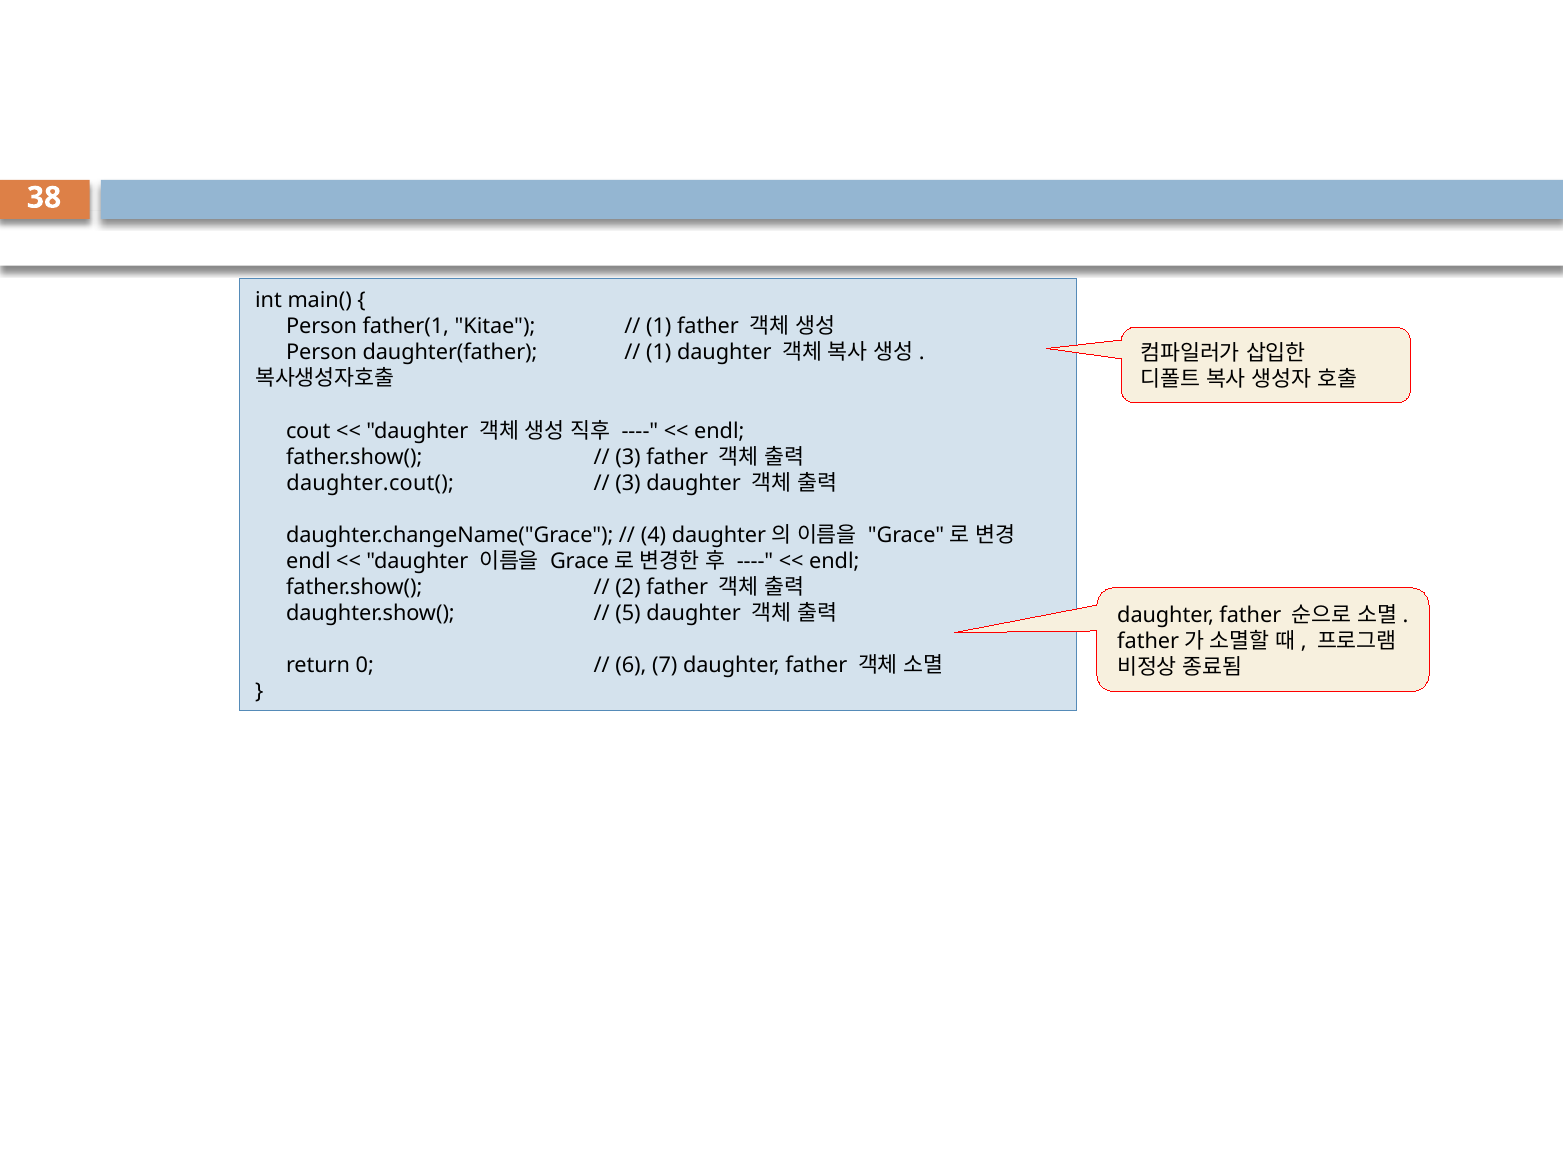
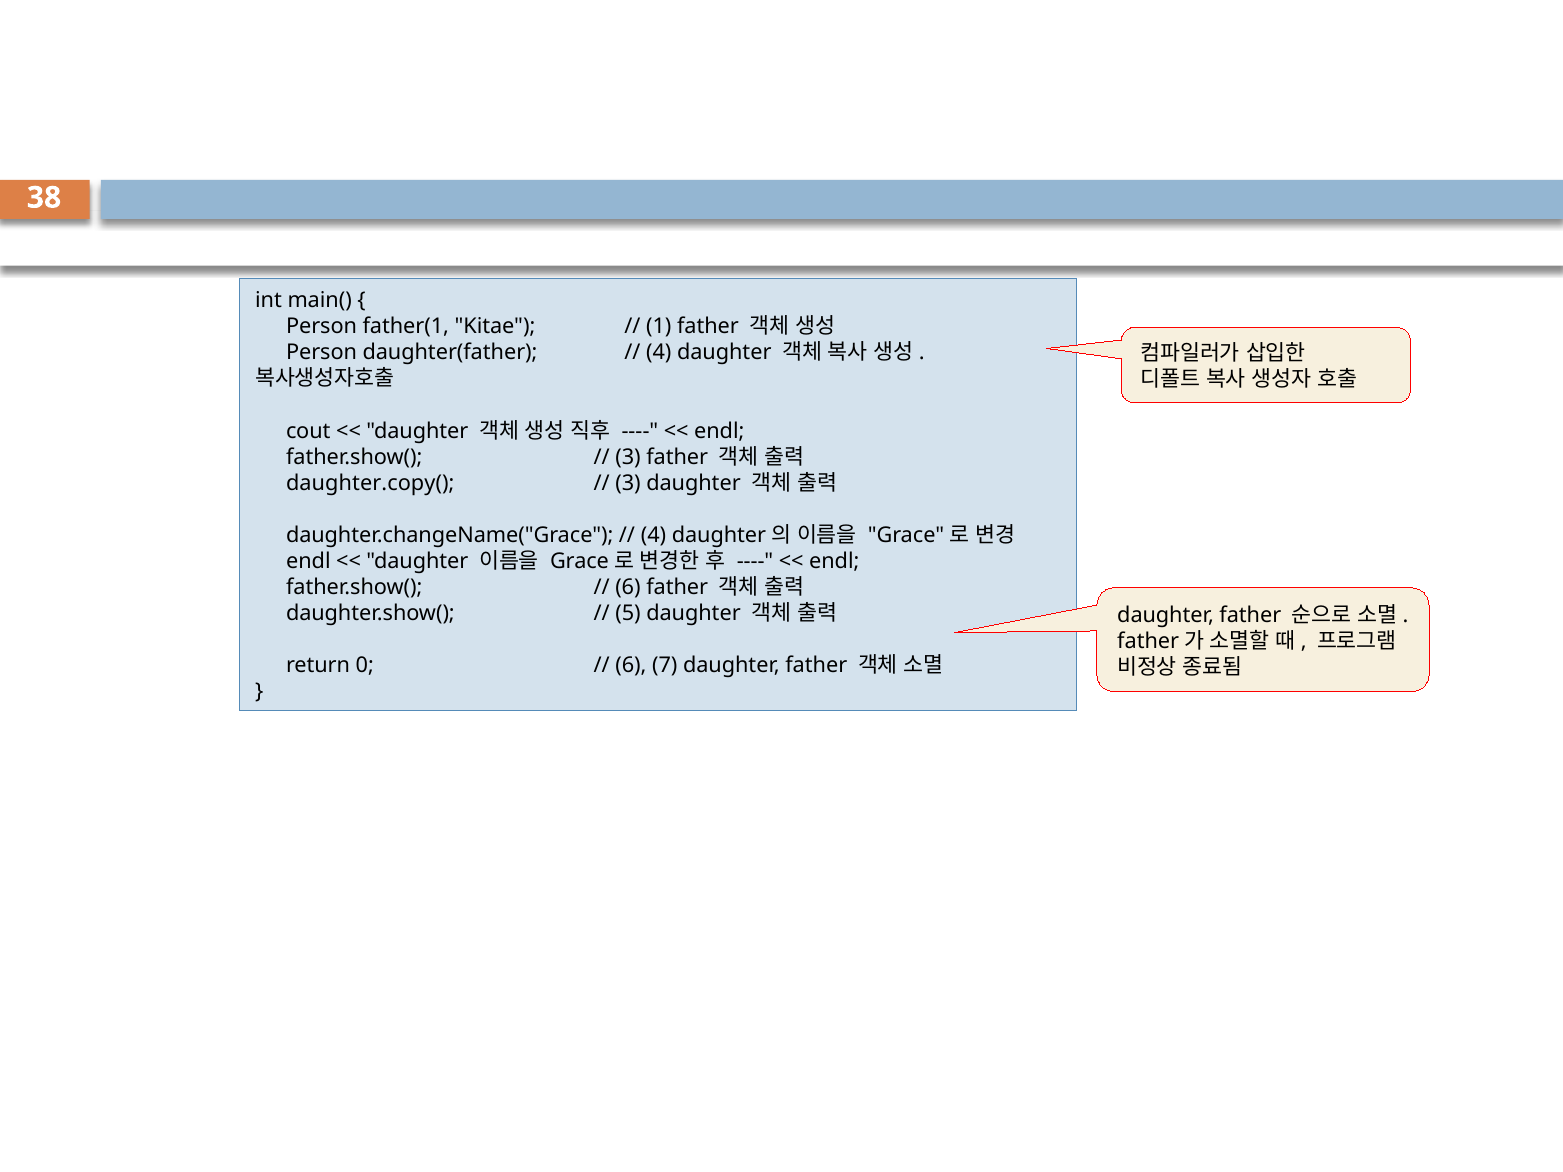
1: 1 -> 4 (659, 353)
daughter.cout(: daughter.cout( -> daughter.copy( (370, 483)
2: 2 -> 6 (628, 588)
